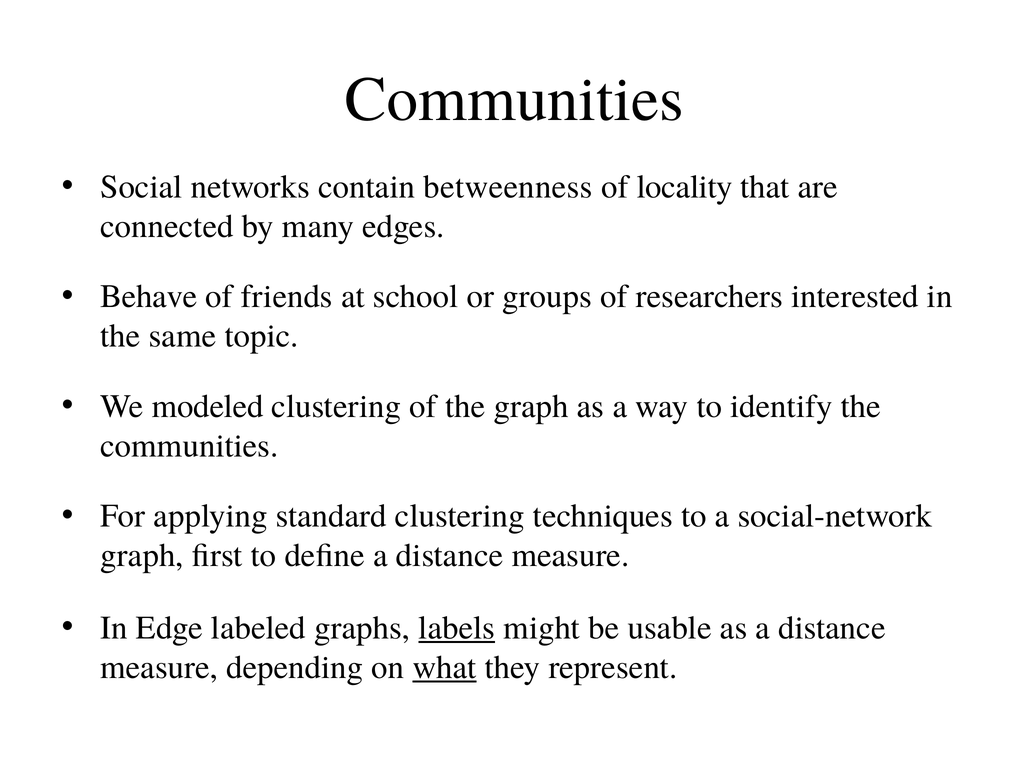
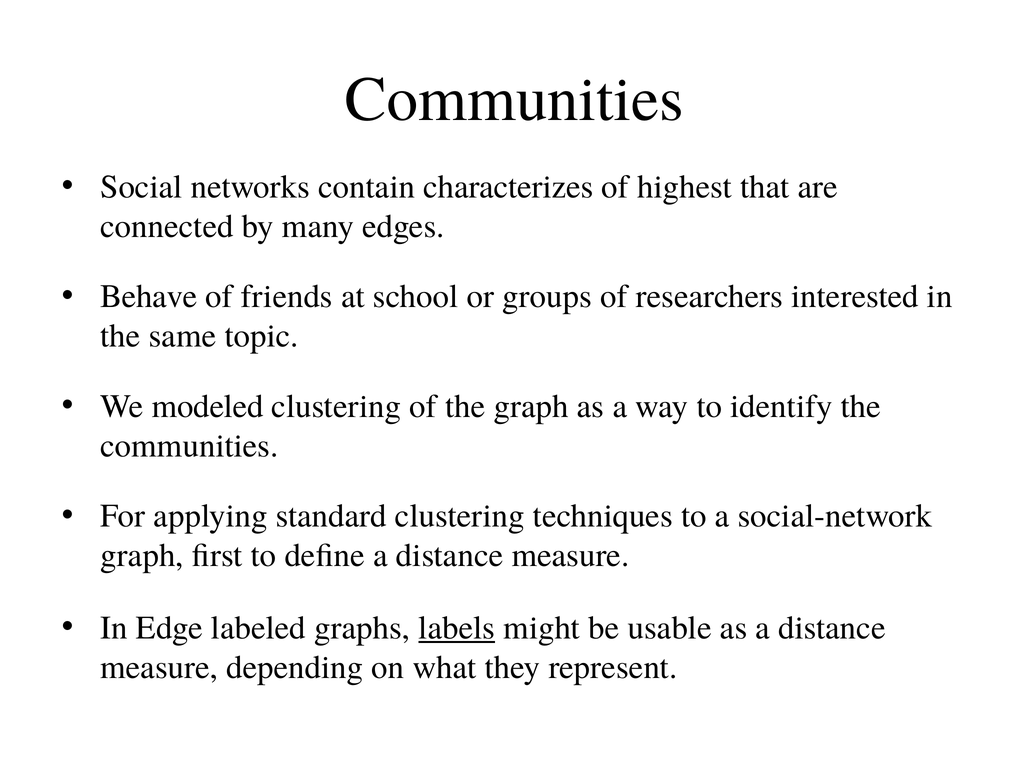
betweenness: betweenness -> characterizes (508, 187)
locality: locality -> highest (685, 187)
what underline: present -> none (445, 667)
